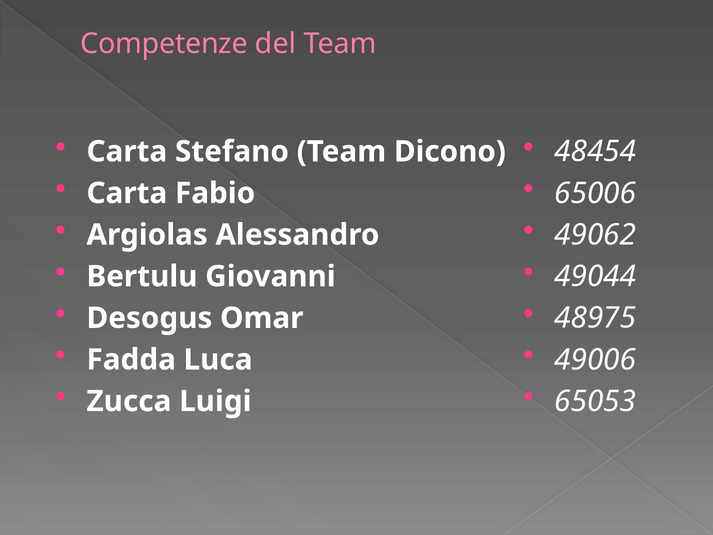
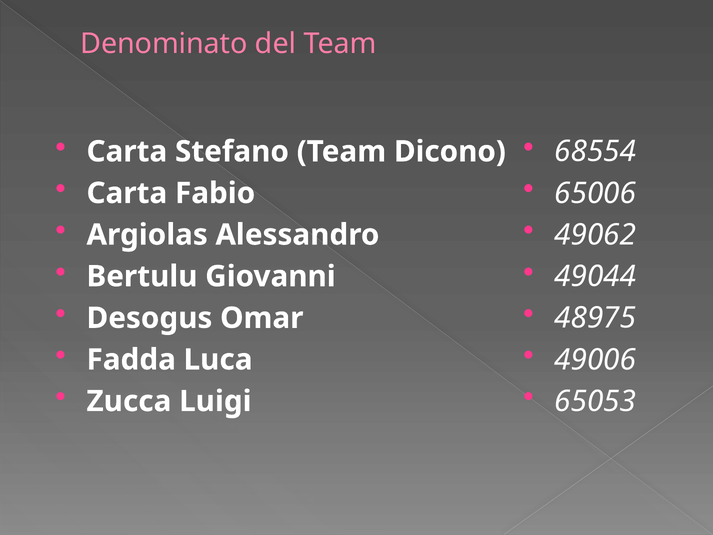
Competenze: Competenze -> Denominato (164, 44)
48454: 48454 -> 68554 (595, 152)
